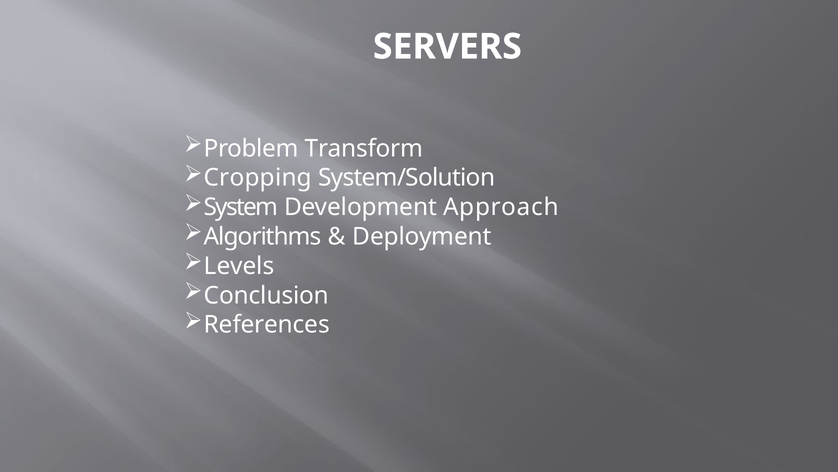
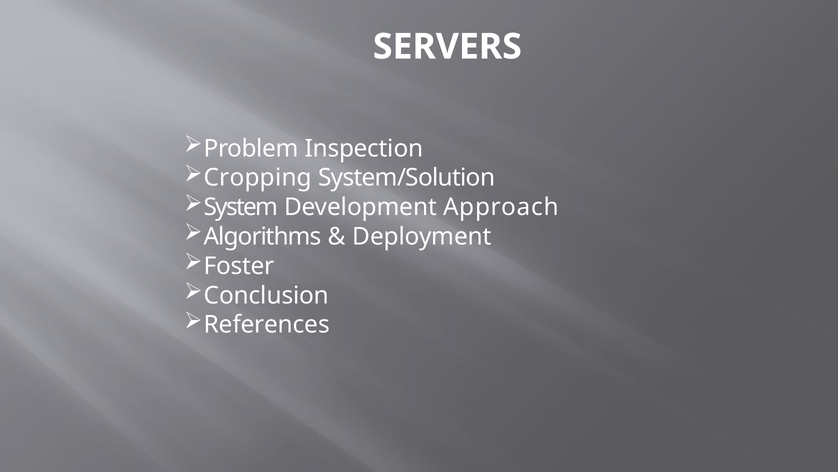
Transform: Transform -> Inspection (364, 148)
Levels: Levels -> Foster (239, 266)
